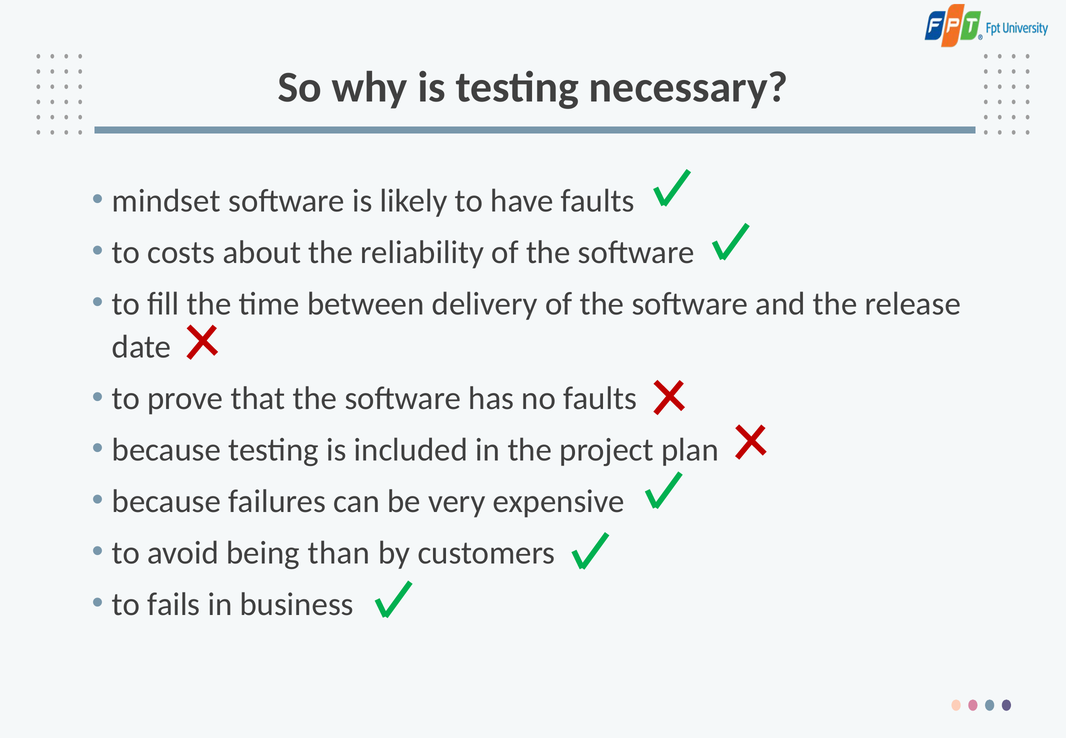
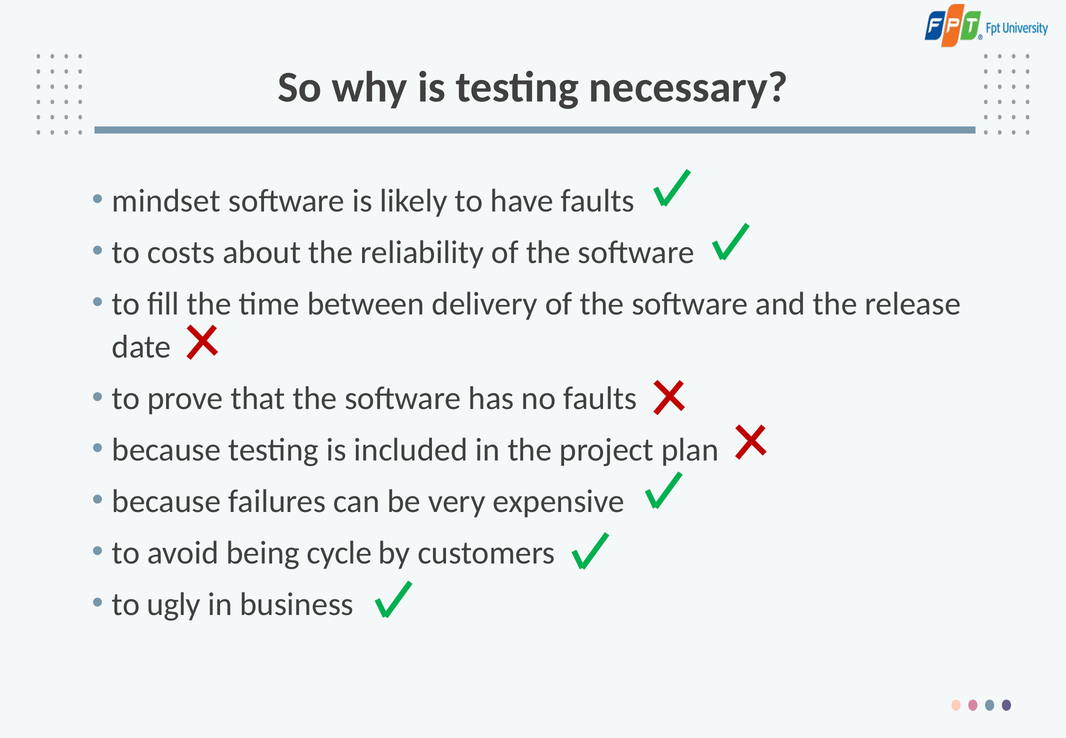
than: than -> cycle (339, 553)
fails: fails -> ugly (174, 604)
